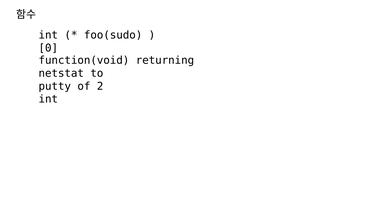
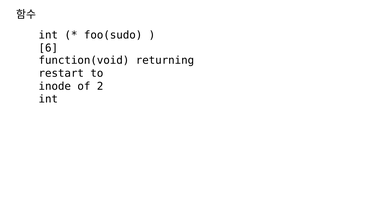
0: 0 -> 6 (48, 48)
netstat: netstat -> restart (61, 73)
putty: putty -> inode (55, 86)
